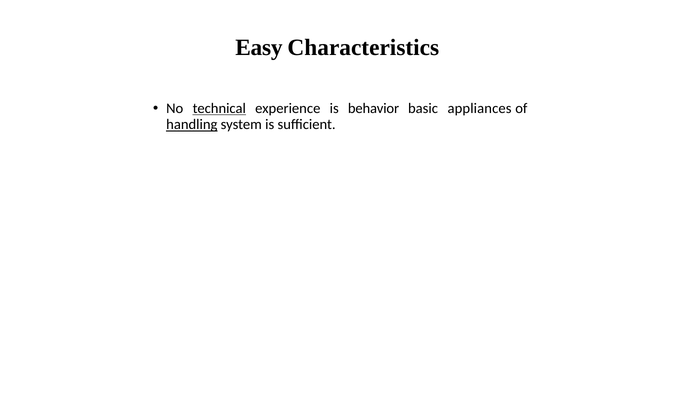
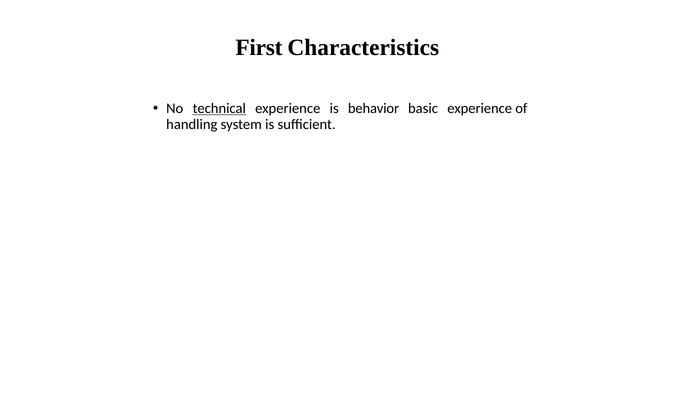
Easy: Easy -> First (259, 47)
basic appliances: appliances -> experience (480, 108)
handling underline: present -> none (192, 124)
